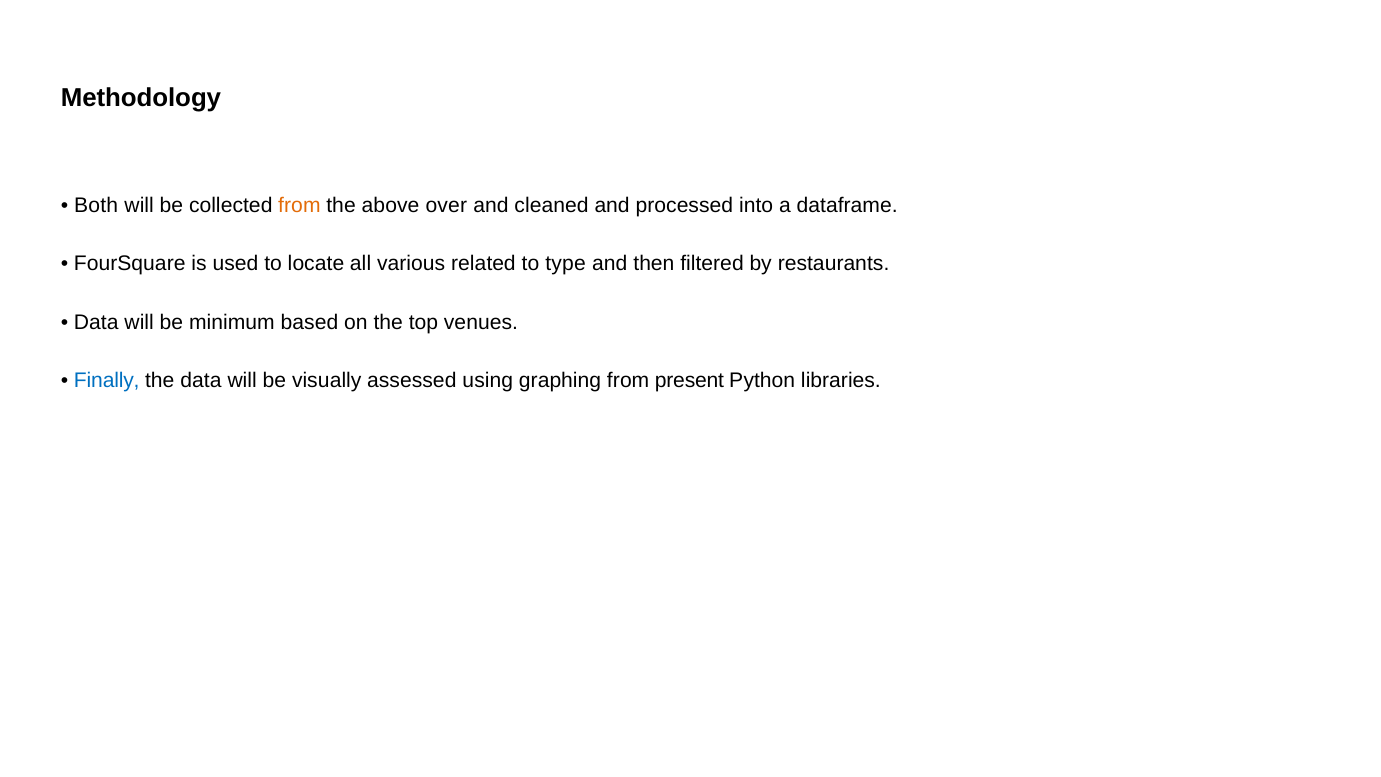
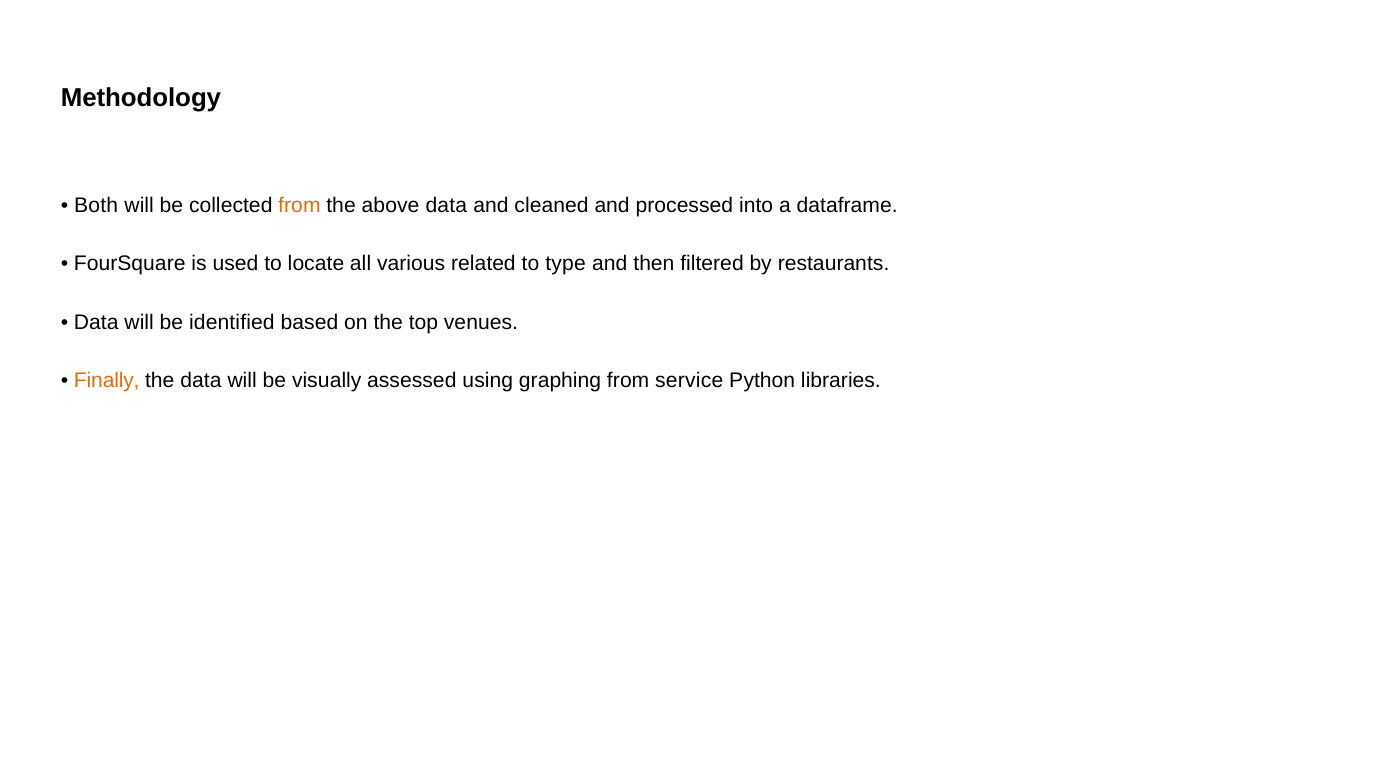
above over: over -> data (446, 206)
minimum: minimum -> identified (232, 322)
Finally colour: blue -> orange (107, 380)
present: present -> service (689, 380)
